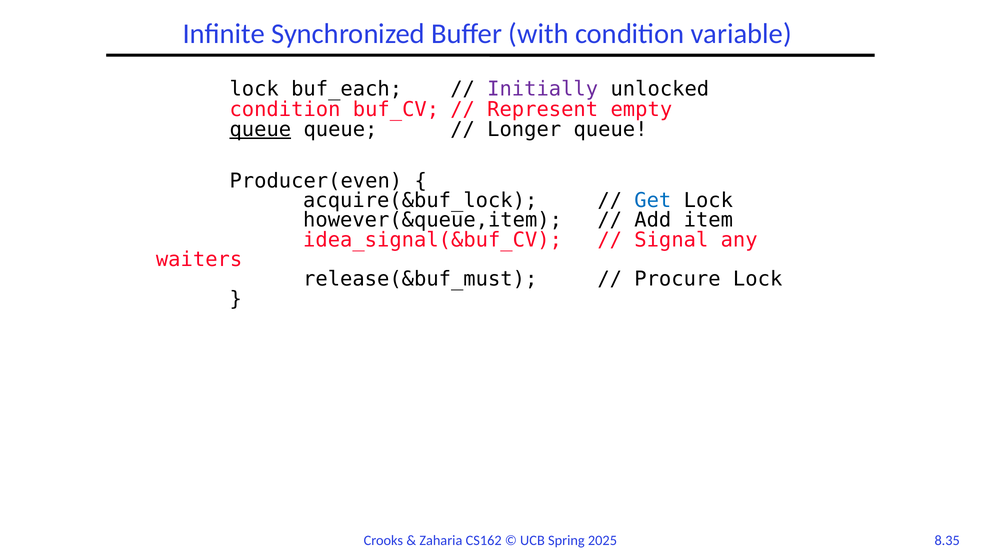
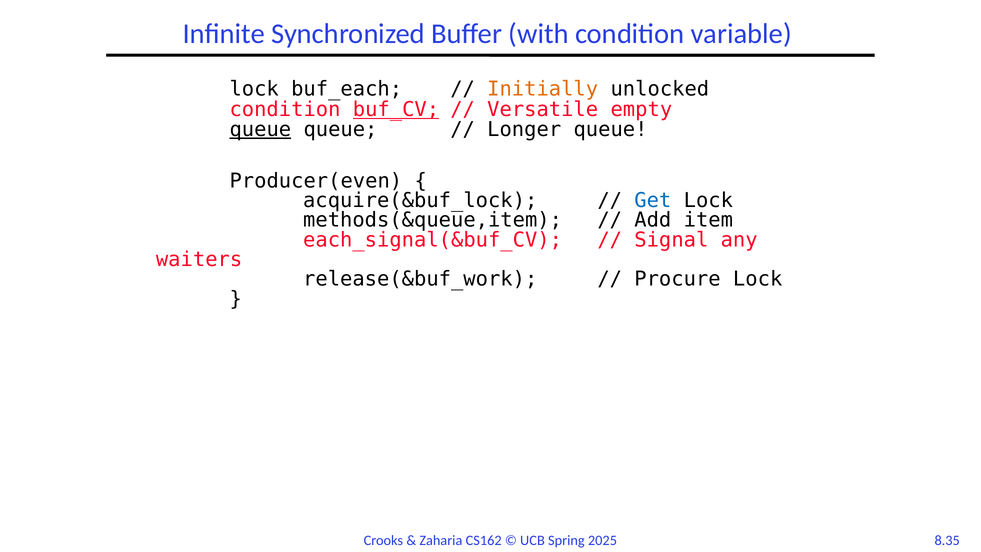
Initially colour: purple -> orange (543, 89)
buf_CV underline: none -> present (396, 110)
Represent: Represent -> Versatile (543, 110)
however(&queue,item: however(&queue,item -> methods(&queue,item (433, 220)
idea_signal(&buf_CV: idea_signal(&buf_CV -> each_signal(&buf_CV (433, 240)
release(&buf_must: release(&buf_must -> release(&buf_work (420, 279)
